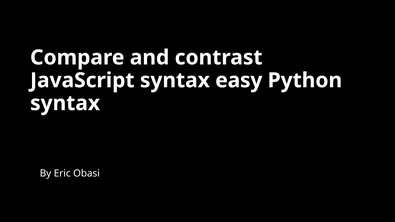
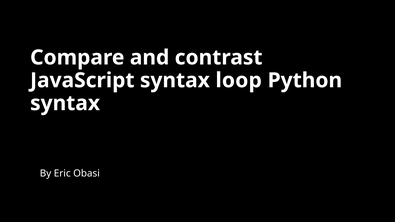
easy: easy -> loop (239, 80)
